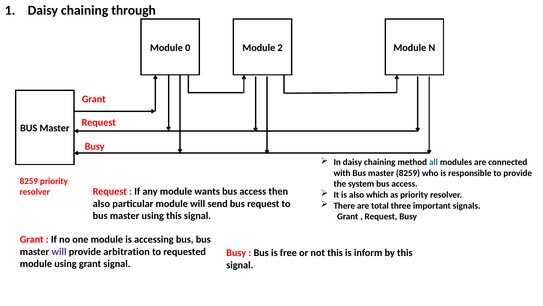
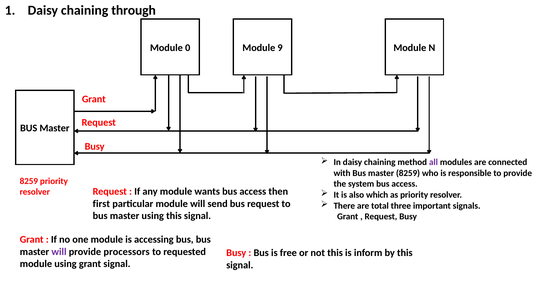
2: 2 -> 9 (280, 48)
all colour: blue -> purple (433, 162)
also: also -> first (101, 203)
arbitration: arbitration -> processors (127, 251)
